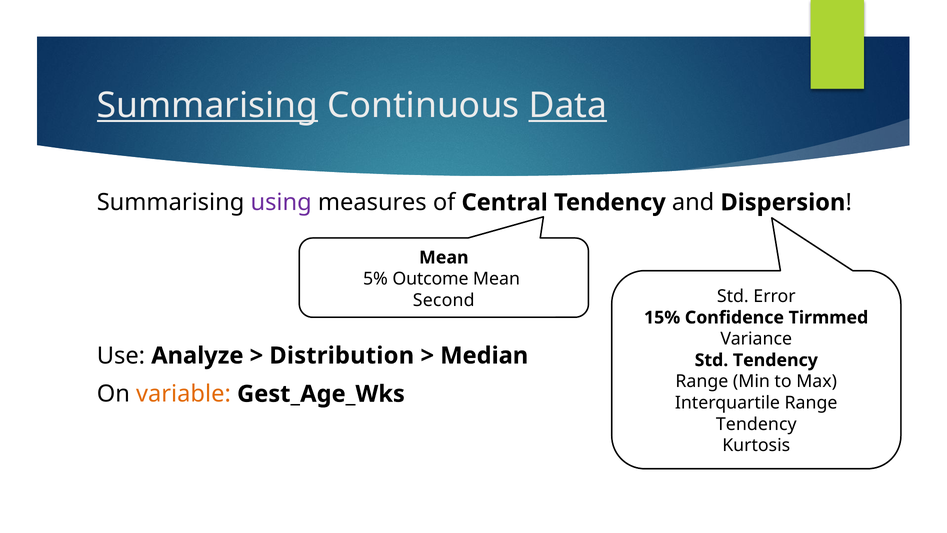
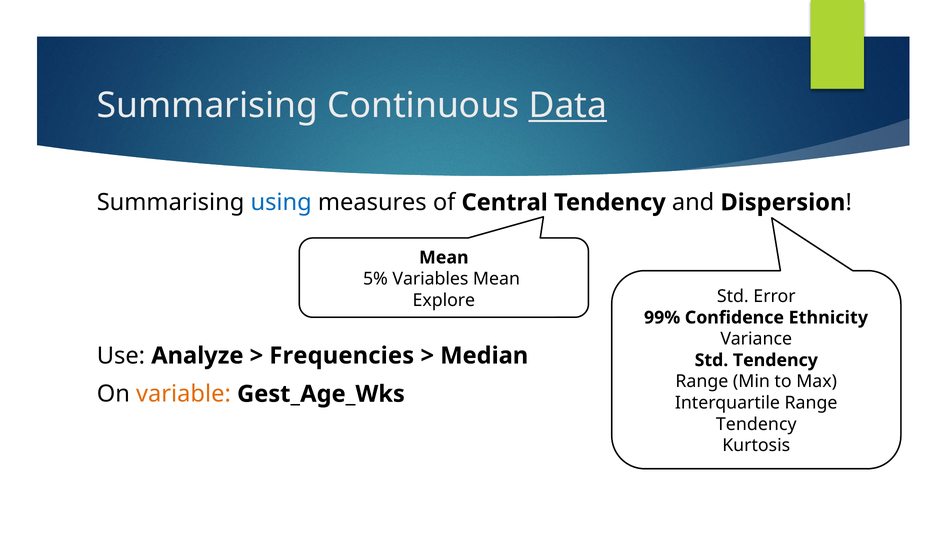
Summarising underline: present -> none (208, 106)
using colour: purple -> blue (281, 202)
Outcome: Outcome -> Variables (430, 279)
Second: Second -> Explore (444, 300)
15%: 15% -> 99% (662, 317)
Tirmmed: Tirmmed -> Ethnicity (828, 317)
Distribution: Distribution -> Frequencies (342, 355)
